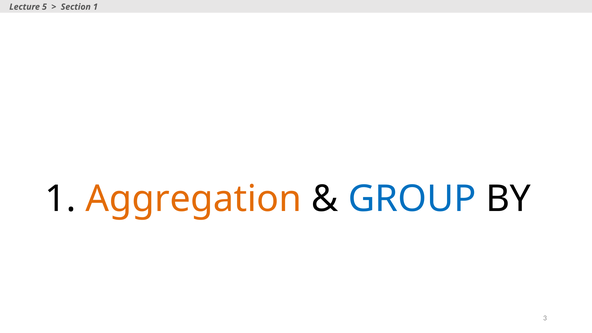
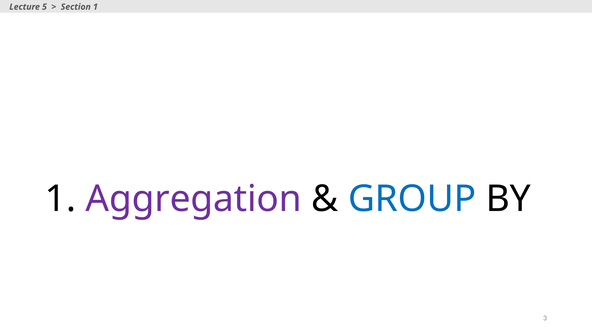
Aggregation colour: orange -> purple (194, 199)
